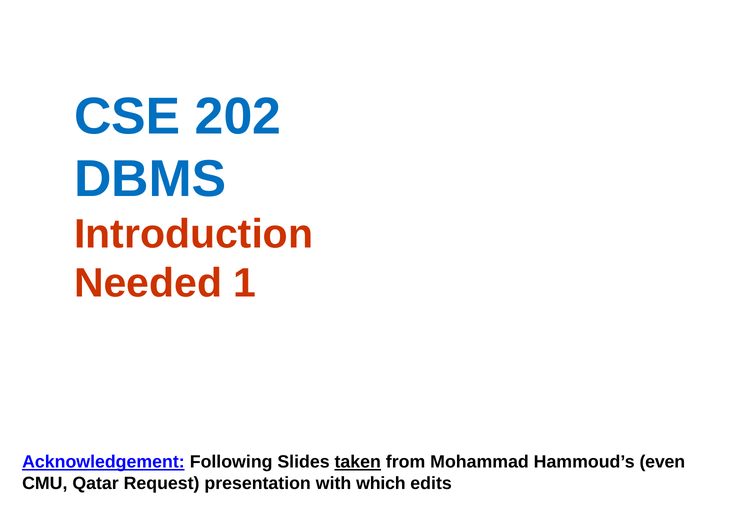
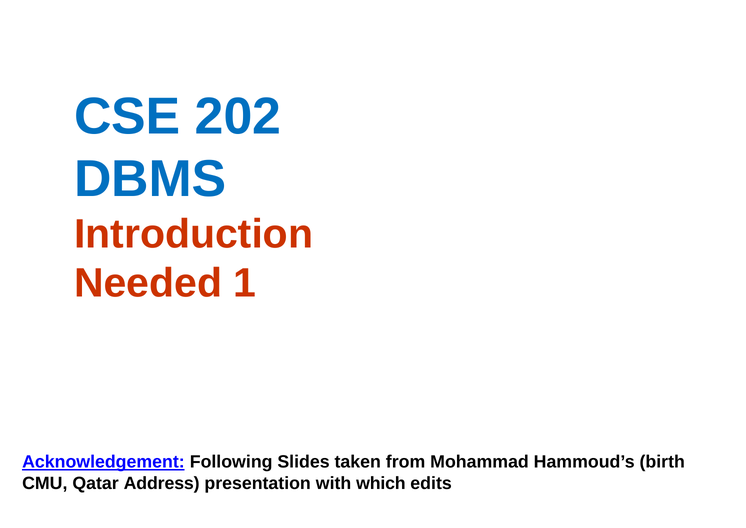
taken underline: present -> none (358, 462)
even: even -> birth (662, 462)
Request: Request -> Address (162, 483)
